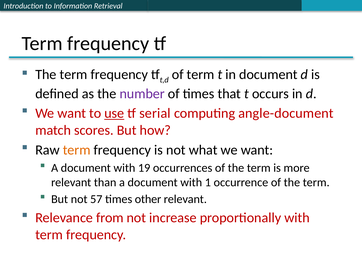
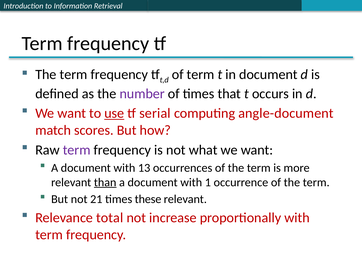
term colour: orange -> purple (77, 150)
19: 19 -> 13 (144, 168)
than underline: none -> present (105, 183)
57: 57 -> 21 (96, 200)
other: other -> these (148, 200)
from: from -> total (110, 218)
